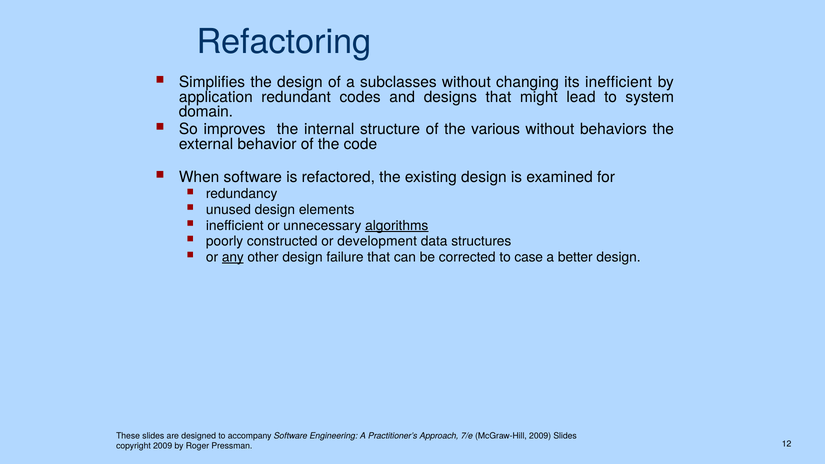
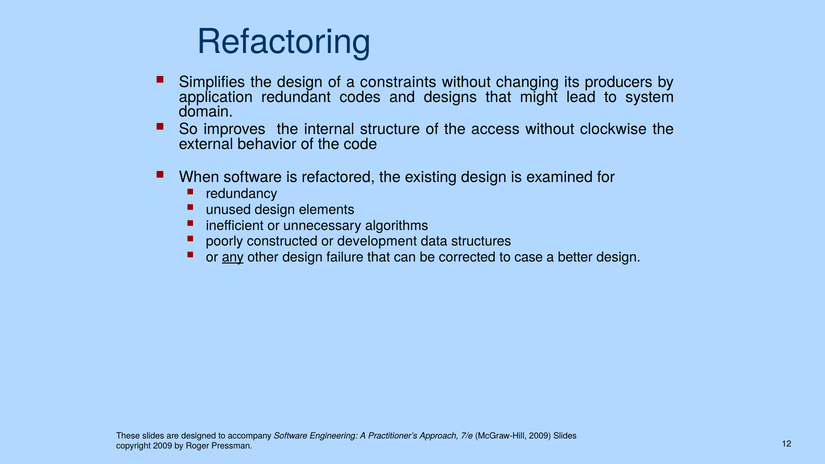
subclasses: subclasses -> constraints (398, 82)
its inefficient: inefficient -> producers (619, 82)
various: various -> access (495, 129)
behaviors: behaviors -> clockwise (613, 129)
algorithms underline: present -> none (397, 226)
